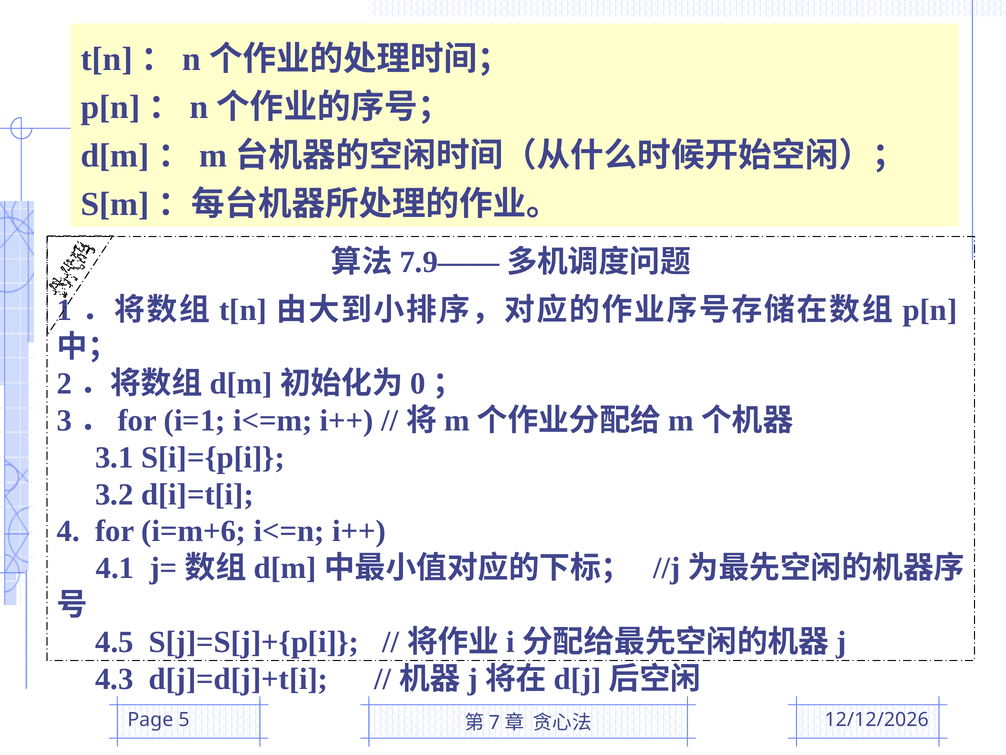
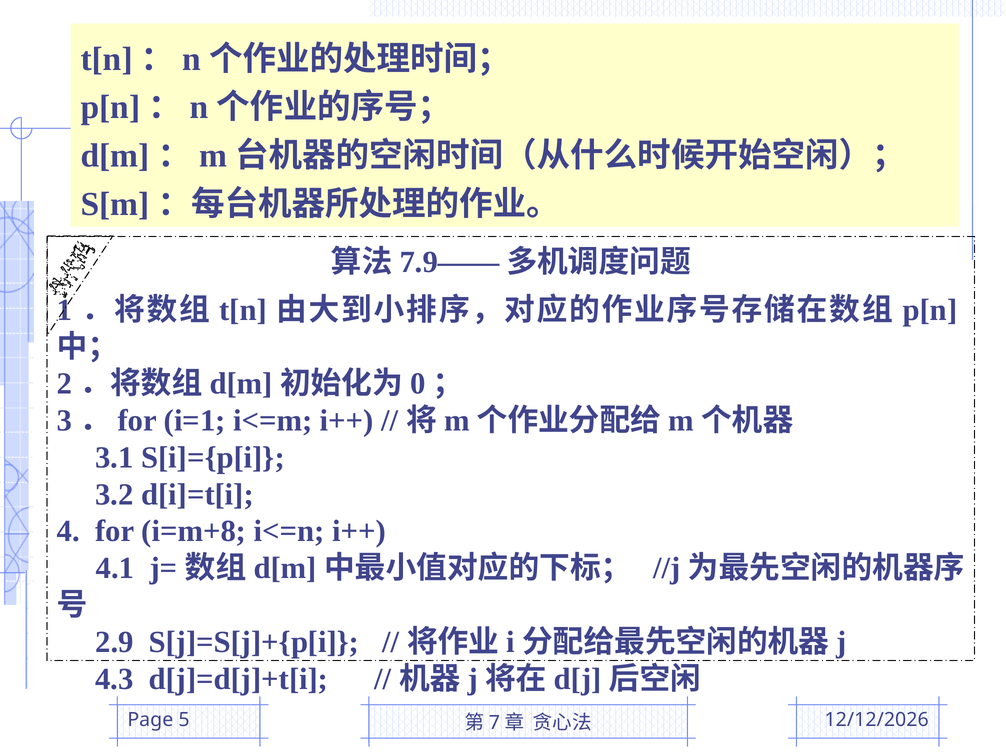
i=m+6: i=m+6 -> i=m+8 (194, 531)
4.5: 4.5 -> 2.9 (114, 642)
